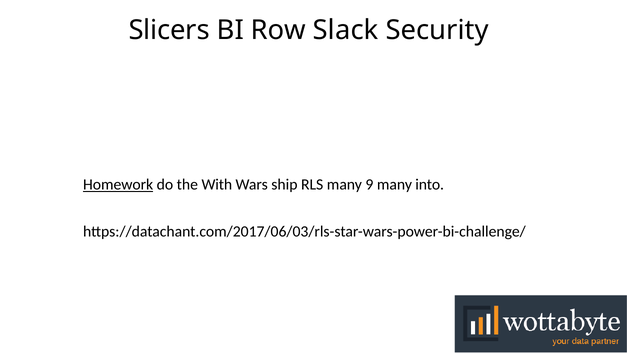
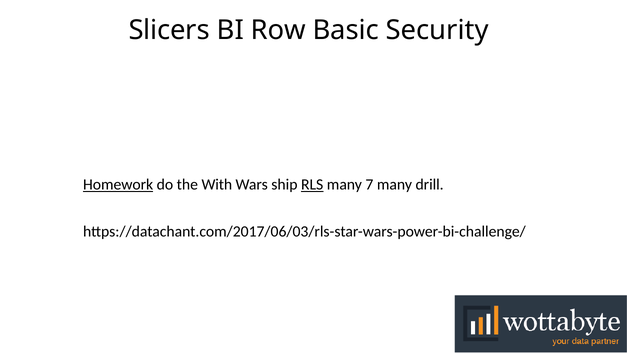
Slack: Slack -> Basic (346, 30)
RLS underline: none -> present (312, 185)
9: 9 -> 7 (369, 185)
into: into -> drill (430, 185)
